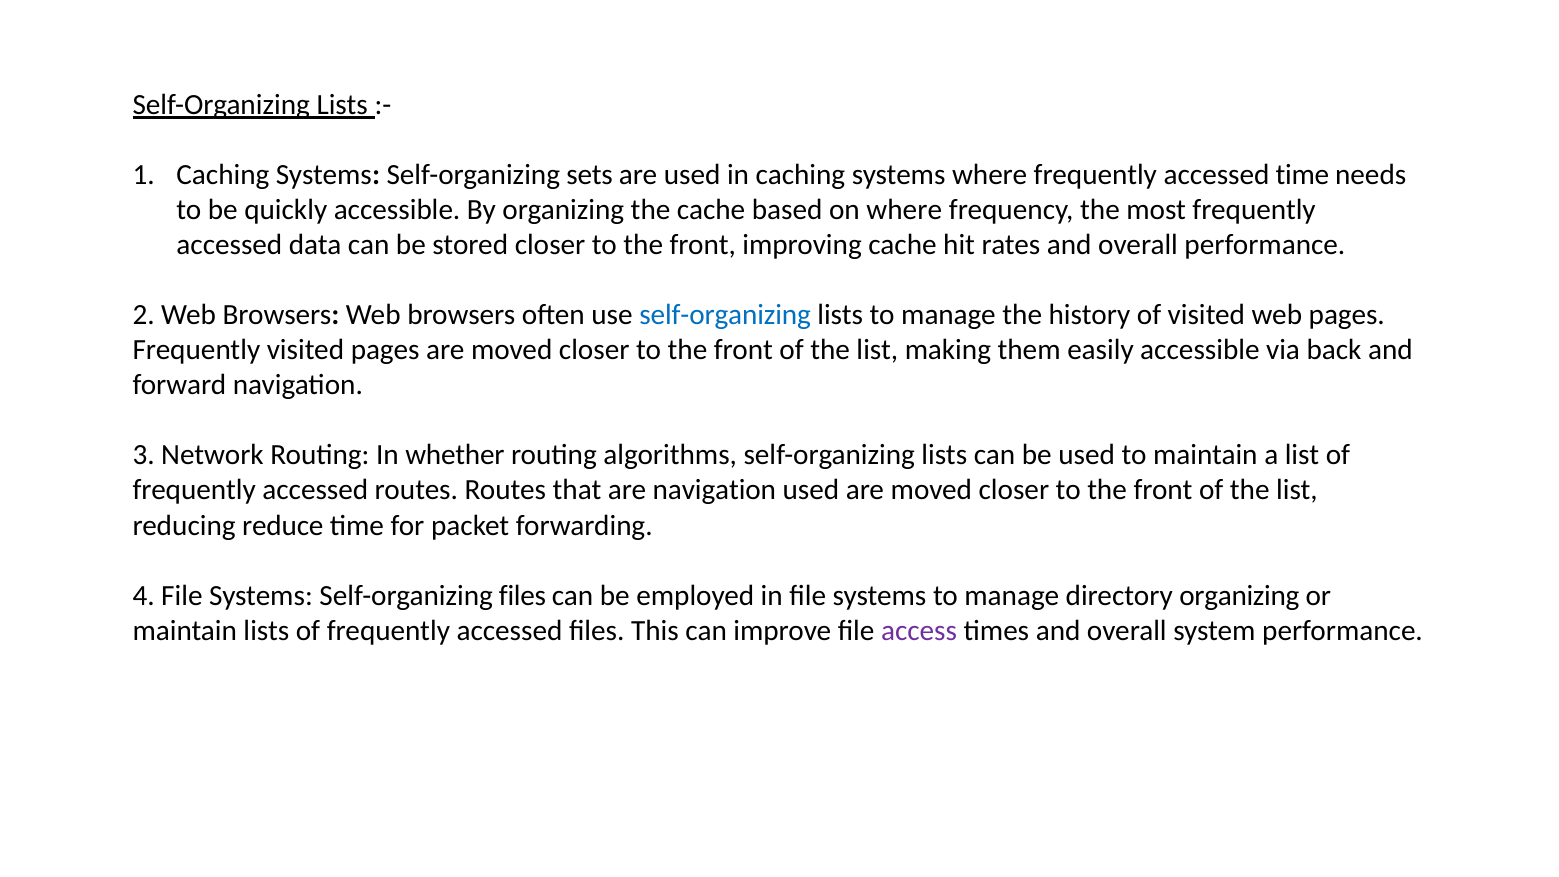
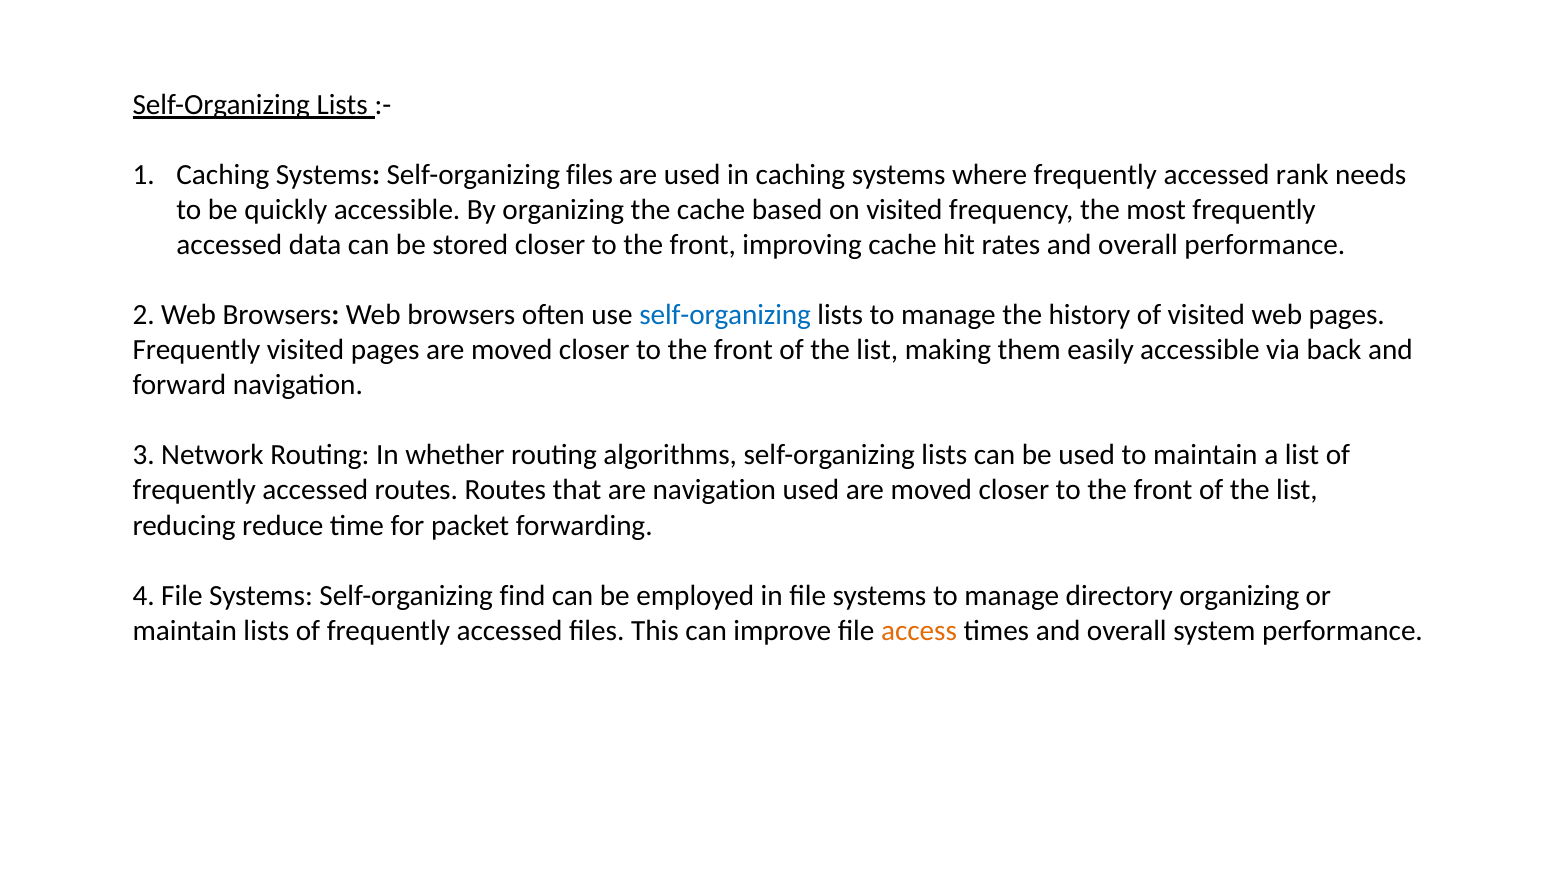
Self-organizing sets: sets -> files (590, 175)
accessed time: time -> rank (1302, 175)
on where: where -> visited (904, 210)
Self-organizing files: files -> find (522, 596)
access colour: purple -> orange (919, 631)
